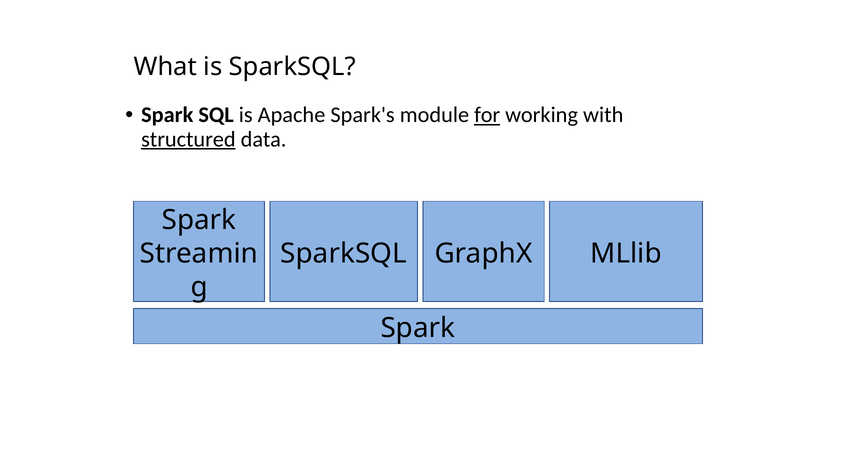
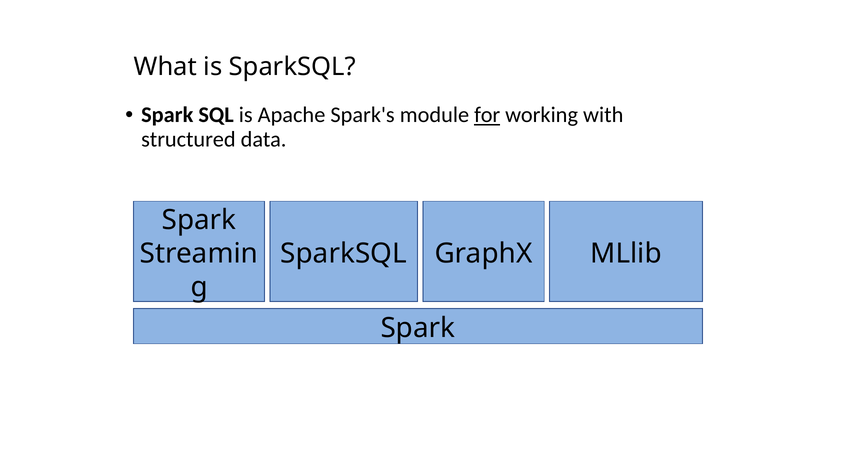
structured underline: present -> none (188, 139)
